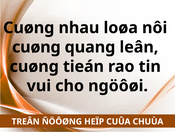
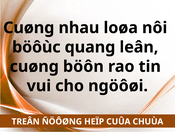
cuøng: cuøng -> böôùc (36, 47)
tieán: tieán -> böôn (83, 66)
